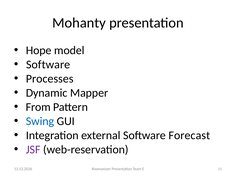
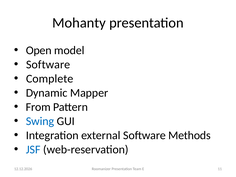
Hope: Hope -> Open (39, 50)
Processes: Processes -> Complete (50, 79)
Forecast: Forecast -> Methods (189, 135)
JSF colour: purple -> blue (33, 149)
